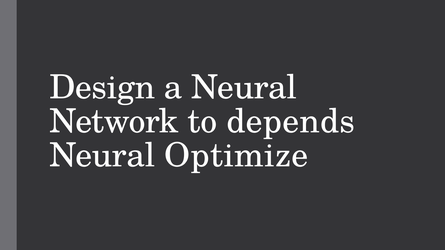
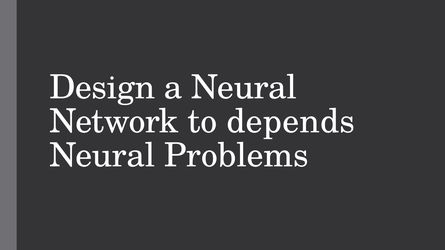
Optimize: Optimize -> Problems (236, 156)
